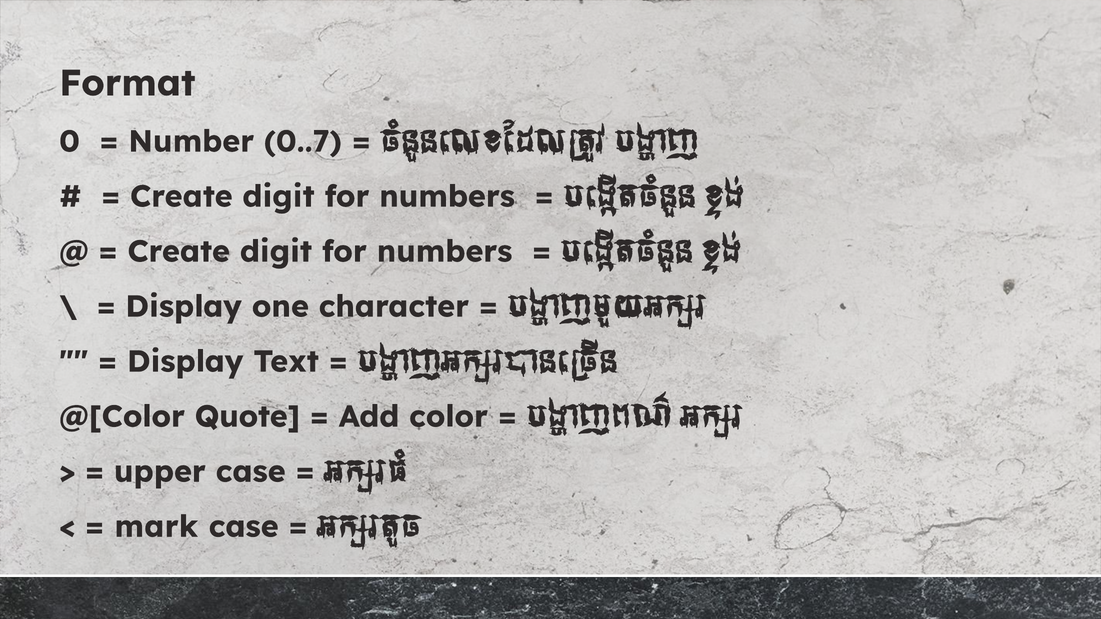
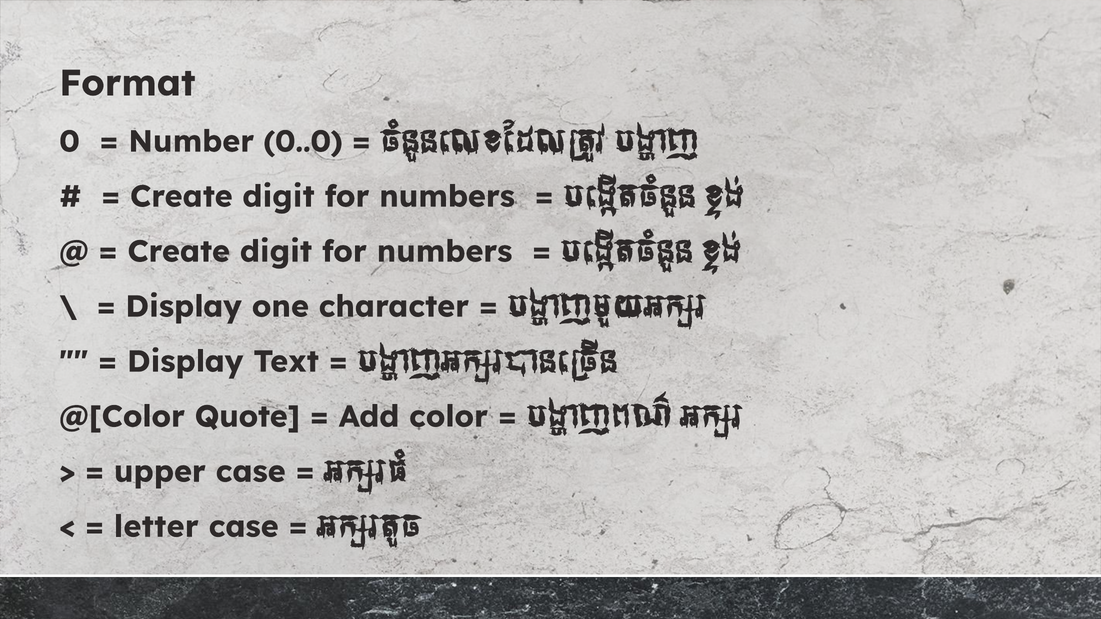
0..7: 0..7 -> 0..0 (303, 142)
mark: mark -> letter (156, 527)
